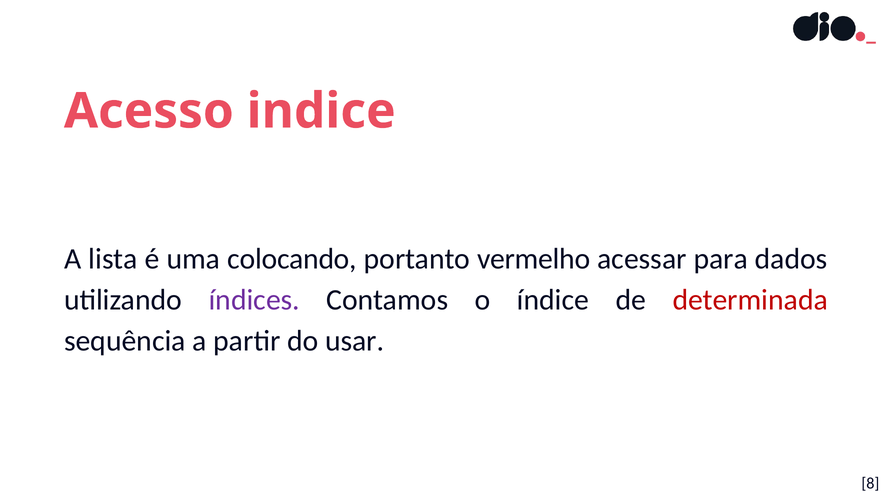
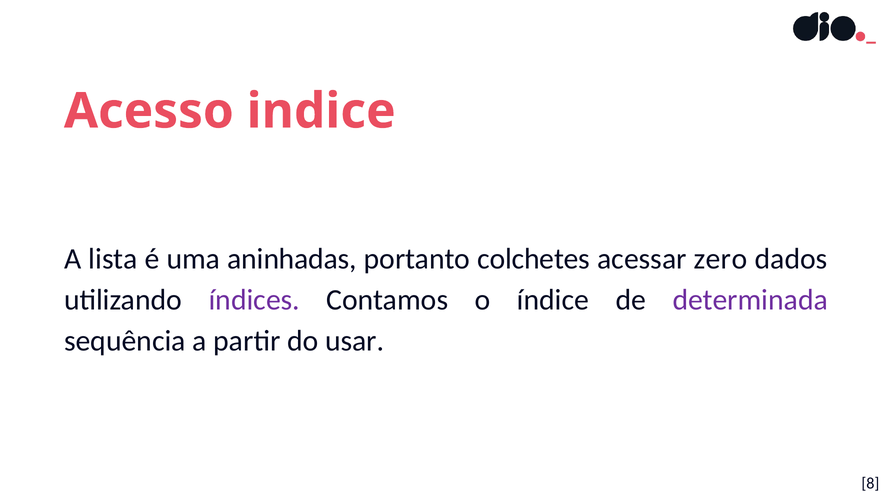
colocando: colocando -> aninhadas (292, 259)
vermelho: vermelho -> colchetes (534, 259)
para: para -> zero (721, 259)
determinada colour: red -> purple (750, 300)
